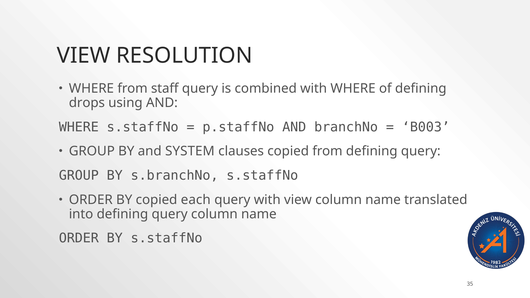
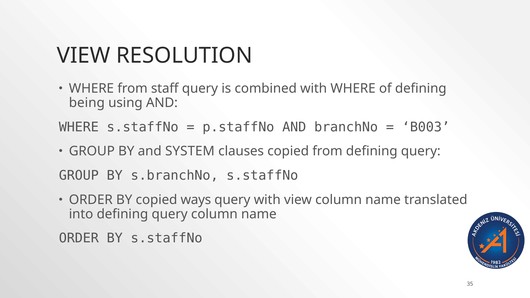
drops: drops -> being (87, 103)
each: each -> ways (196, 200)
